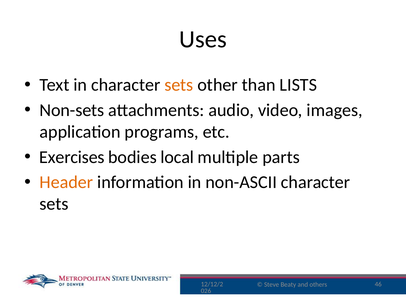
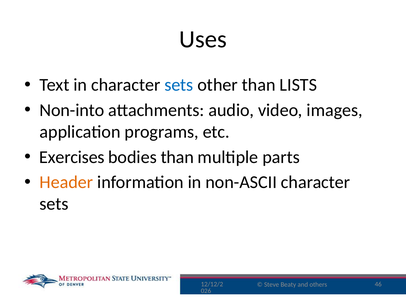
sets colour: orange -> blue (179, 85)
Non-sets: Non-sets -> Non-into (72, 110)
bodies local: local -> than (177, 157)
